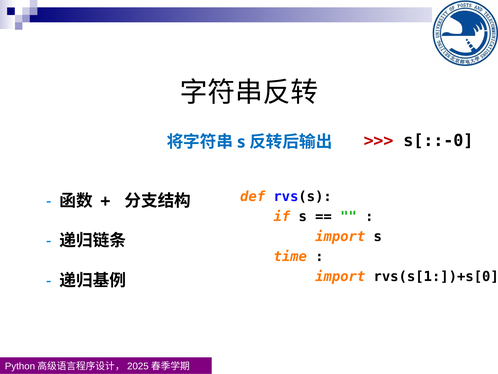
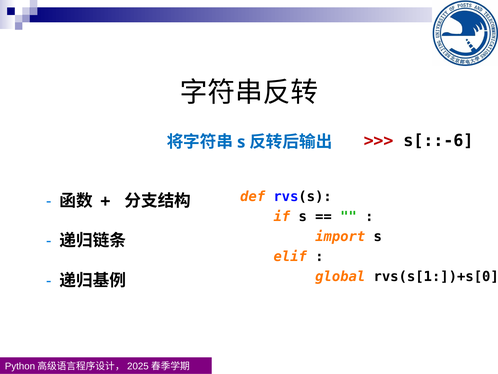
s[::-0: s[::-0 -> s[::-6 (439, 140)
time: time -> elif (290, 256)
import: import -> global (340, 276)
